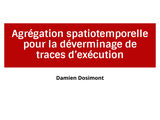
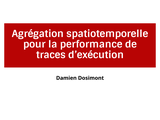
déverminage: déverminage -> performance (91, 44)
